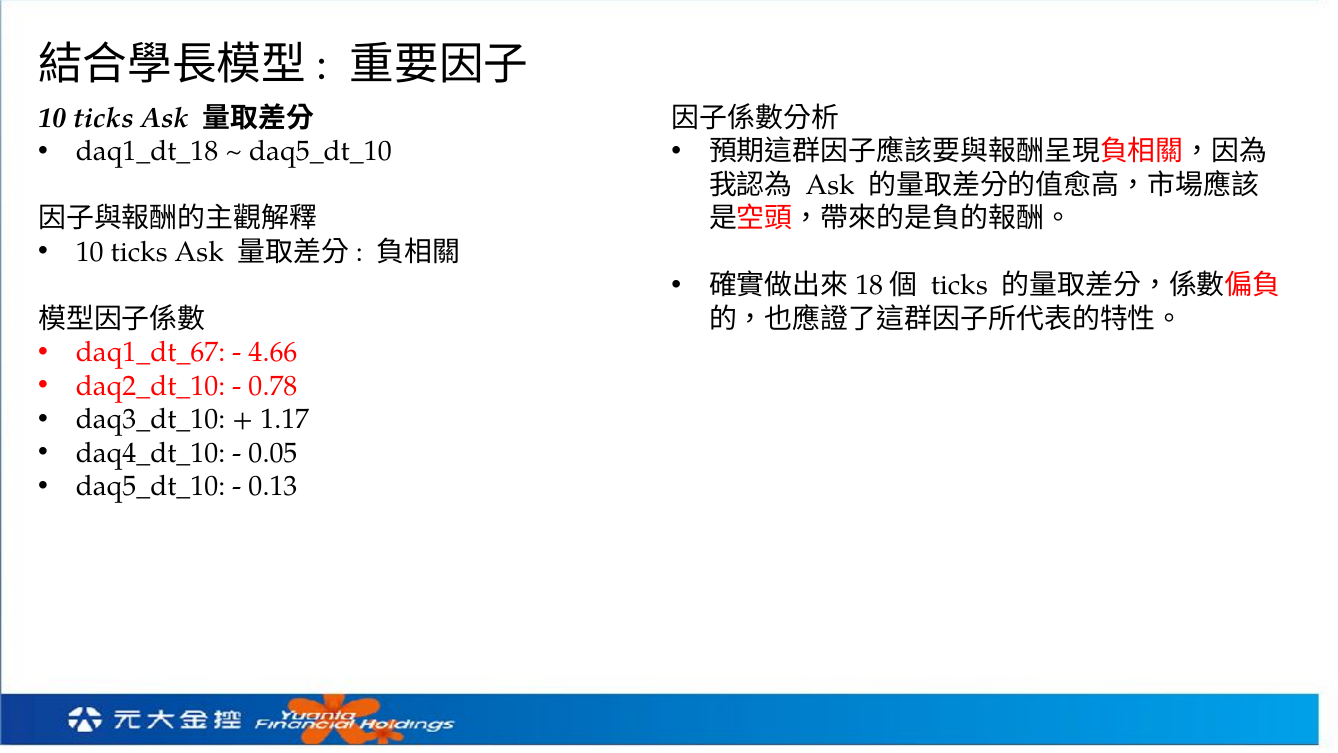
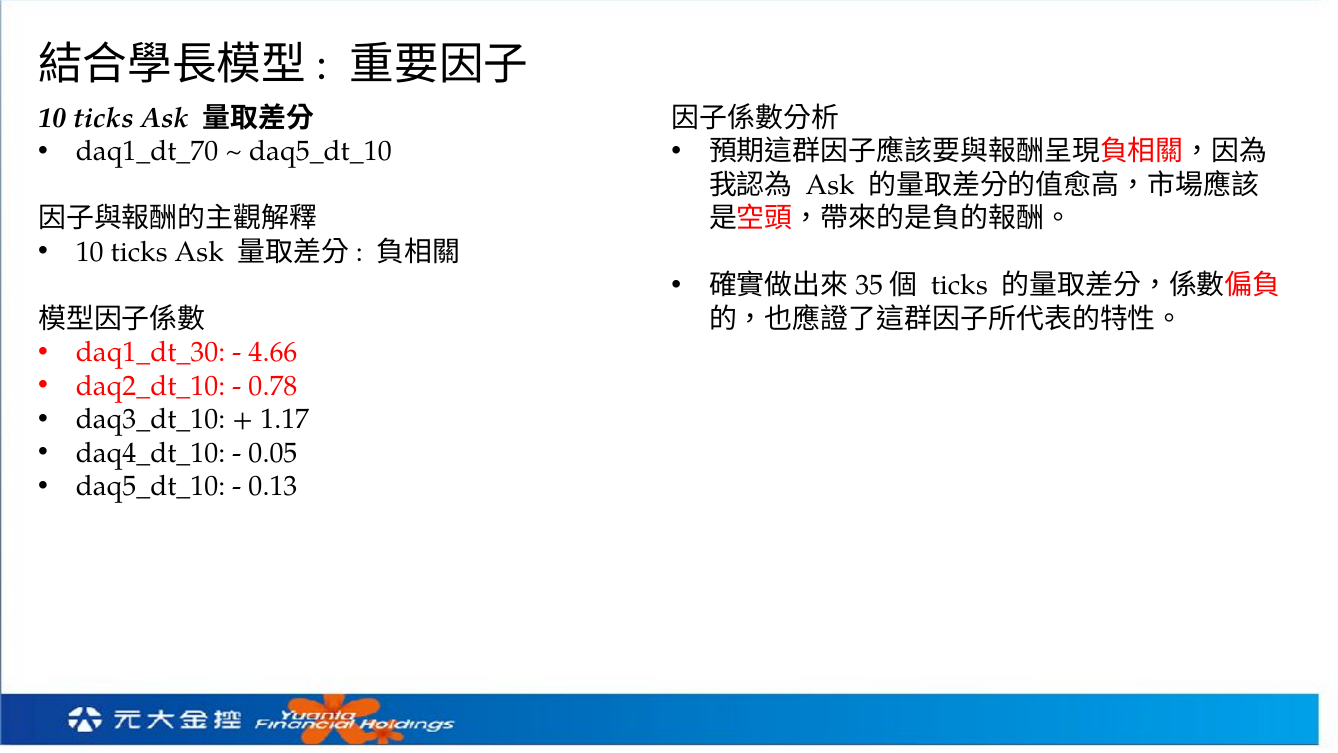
daq1_dt_18: daq1_dt_18 -> daq1_dt_70 (147, 152)
18: 18 -> 35 (869, 286)
daq1_dt_67: daq1_dt_67 -> daq1_dt_30 (151, 352)
